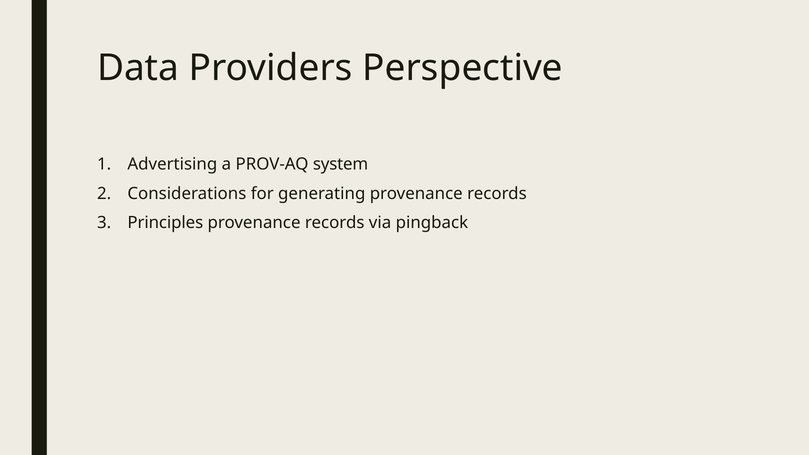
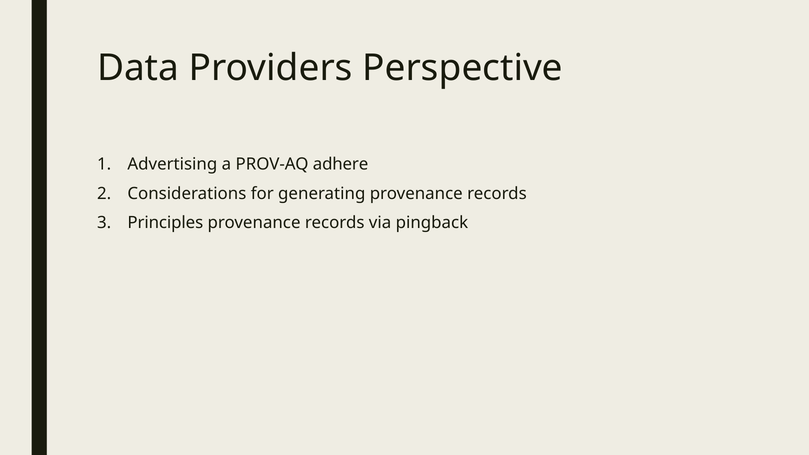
system: system -> adhere (341, 164)
